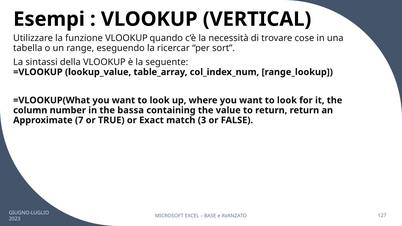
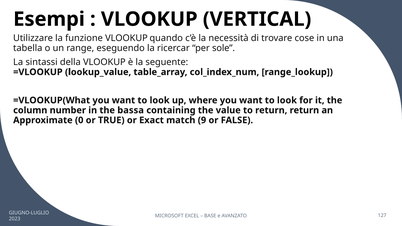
sort: sort -> sole (224, 48)
7: 7 -> 0 (79, 120)
3: 3 -> 9 (202, 120)
